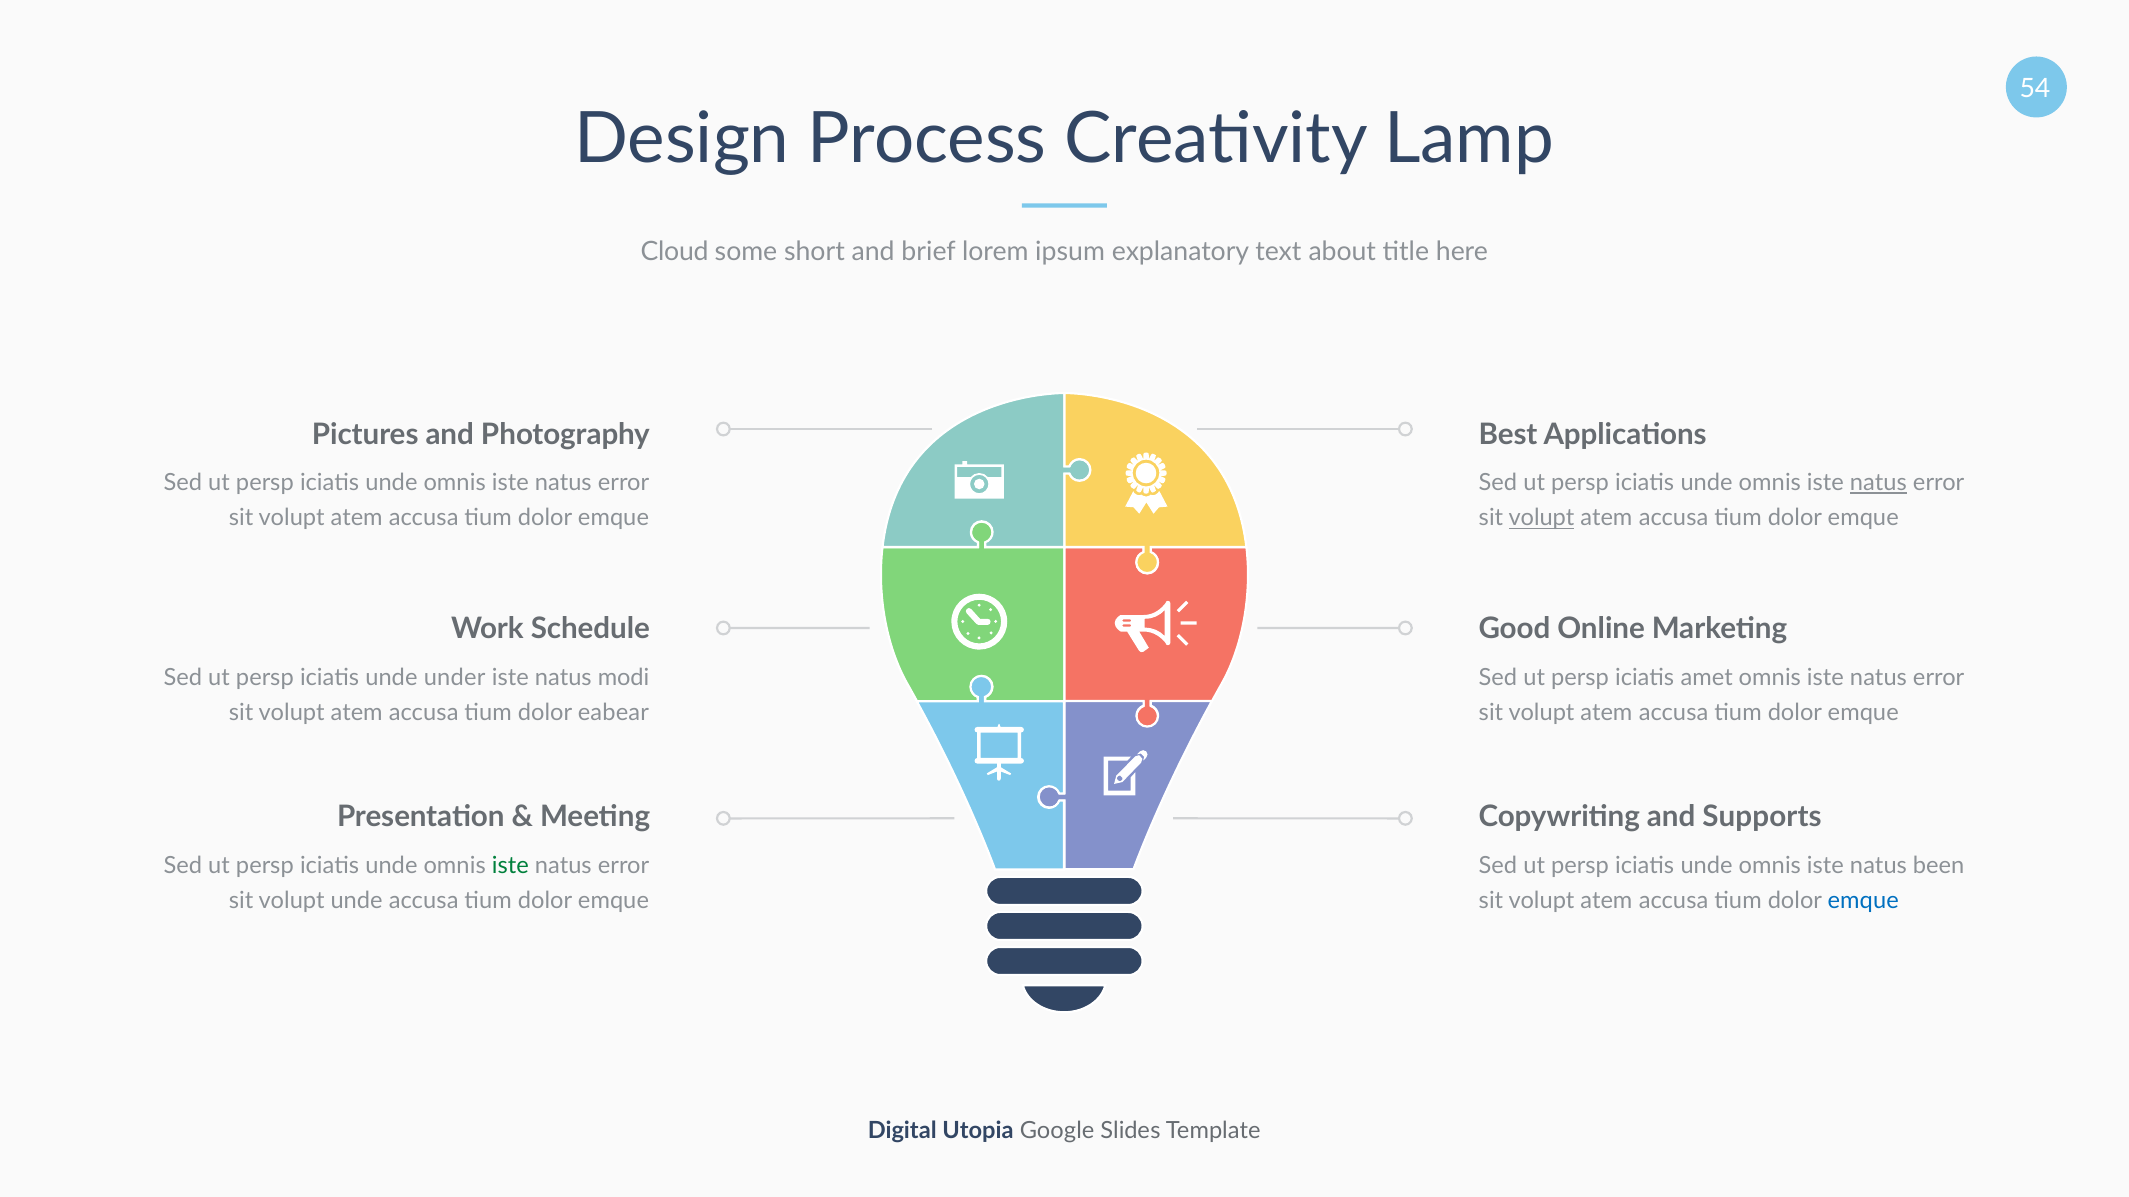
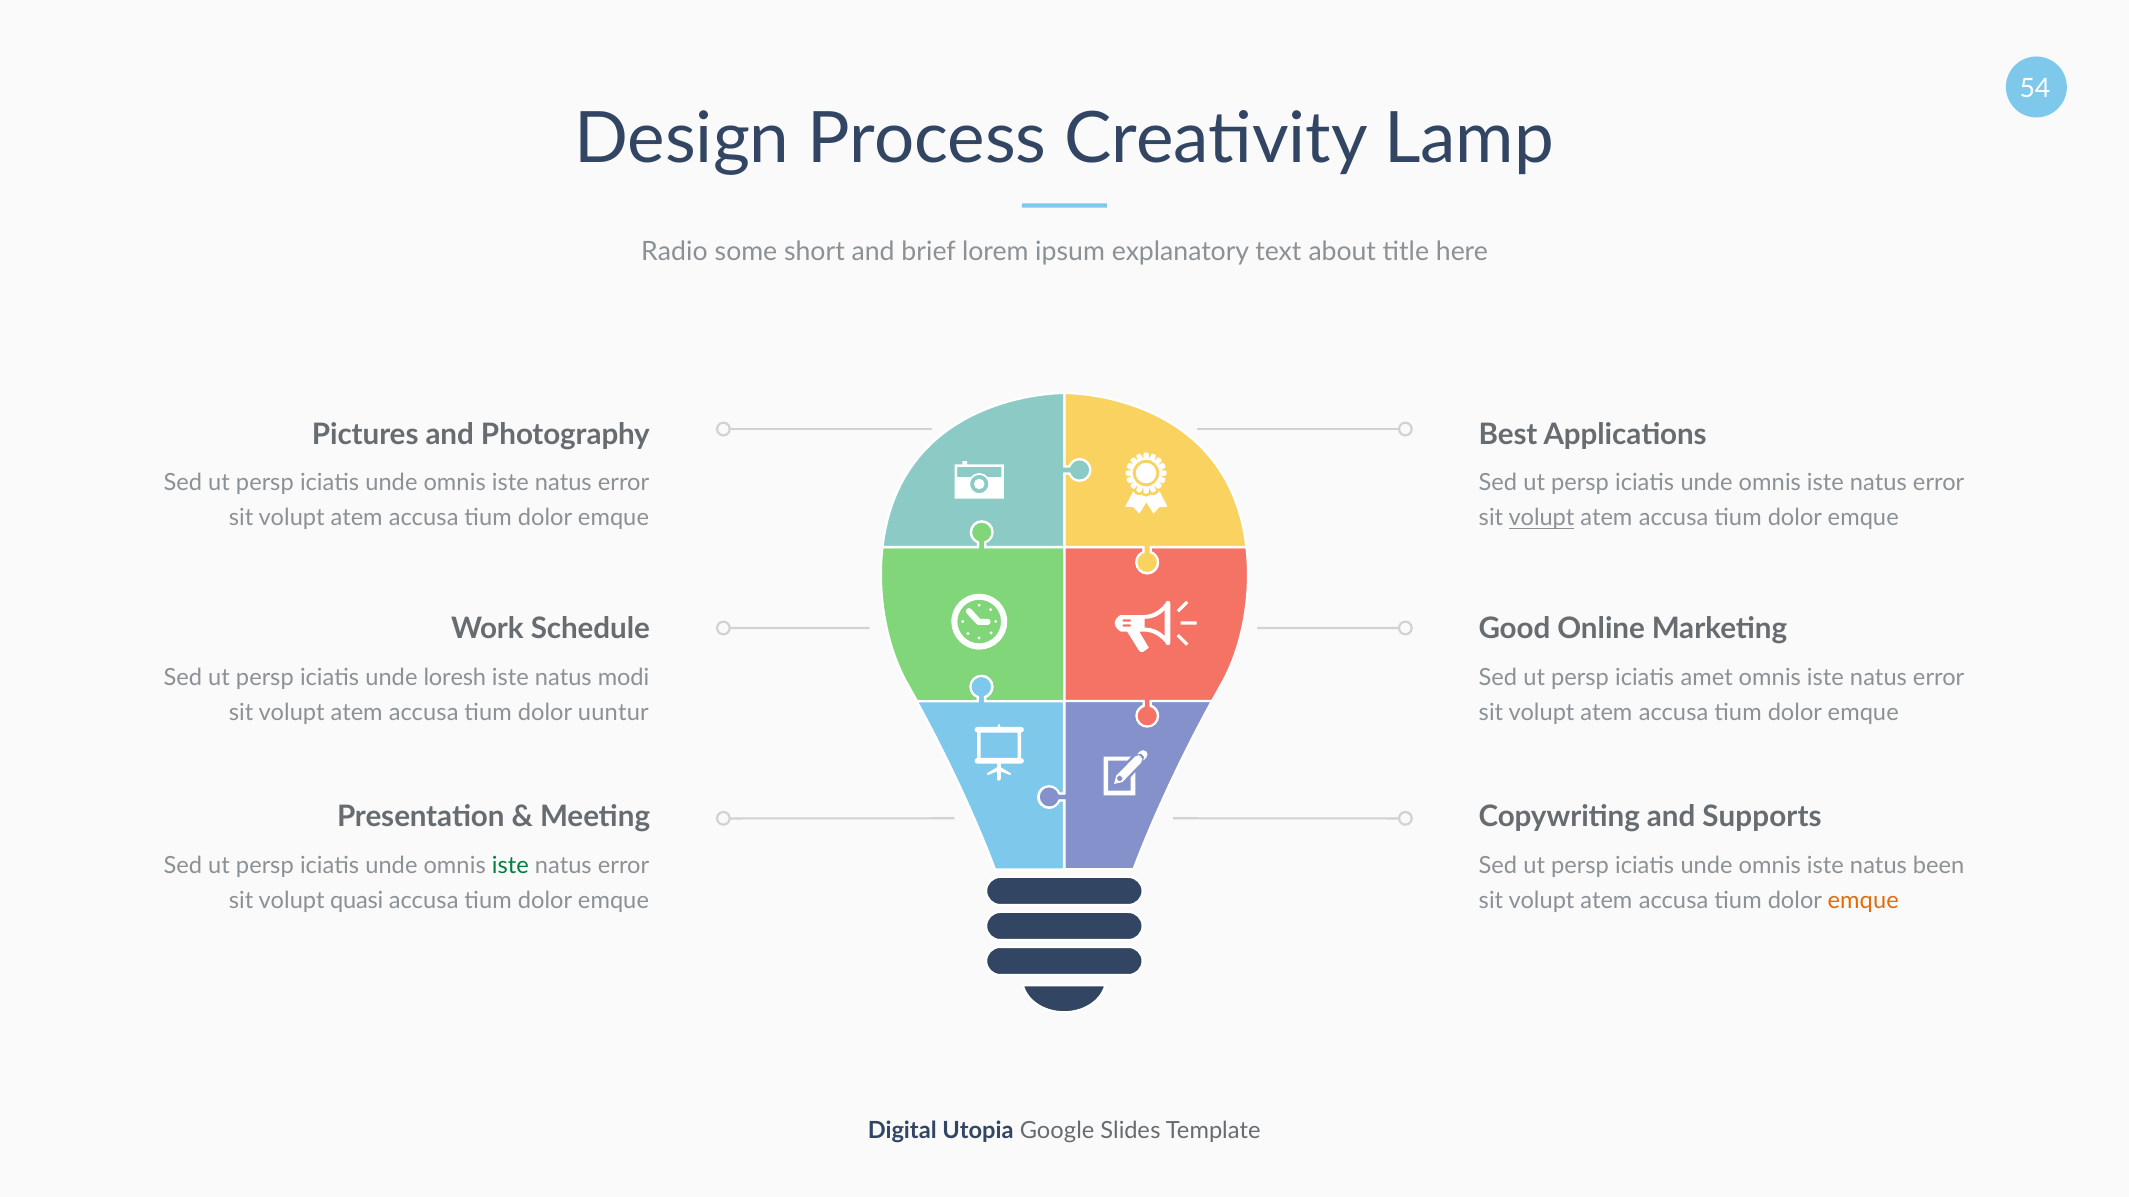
Cloud: Cloud -> Radio (674, 252)
natus underline: present -> none (1878, 483)
under: under -> loresh (455, 678)
eabear: eabear -> uuntur (613, 713)
volupt unde: unde -> quasi (357, 901)
emque colour: blue -> orange (1863, 901)
